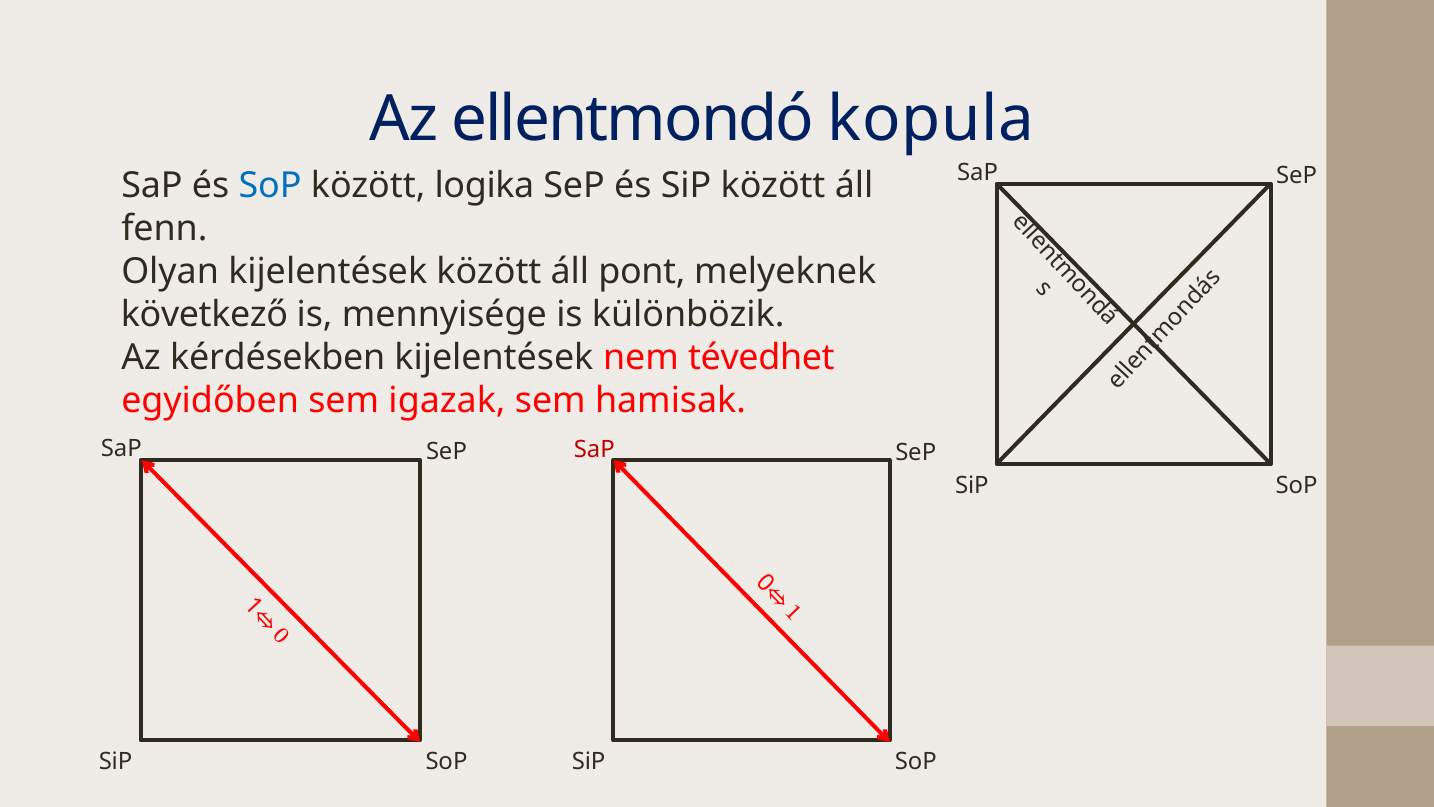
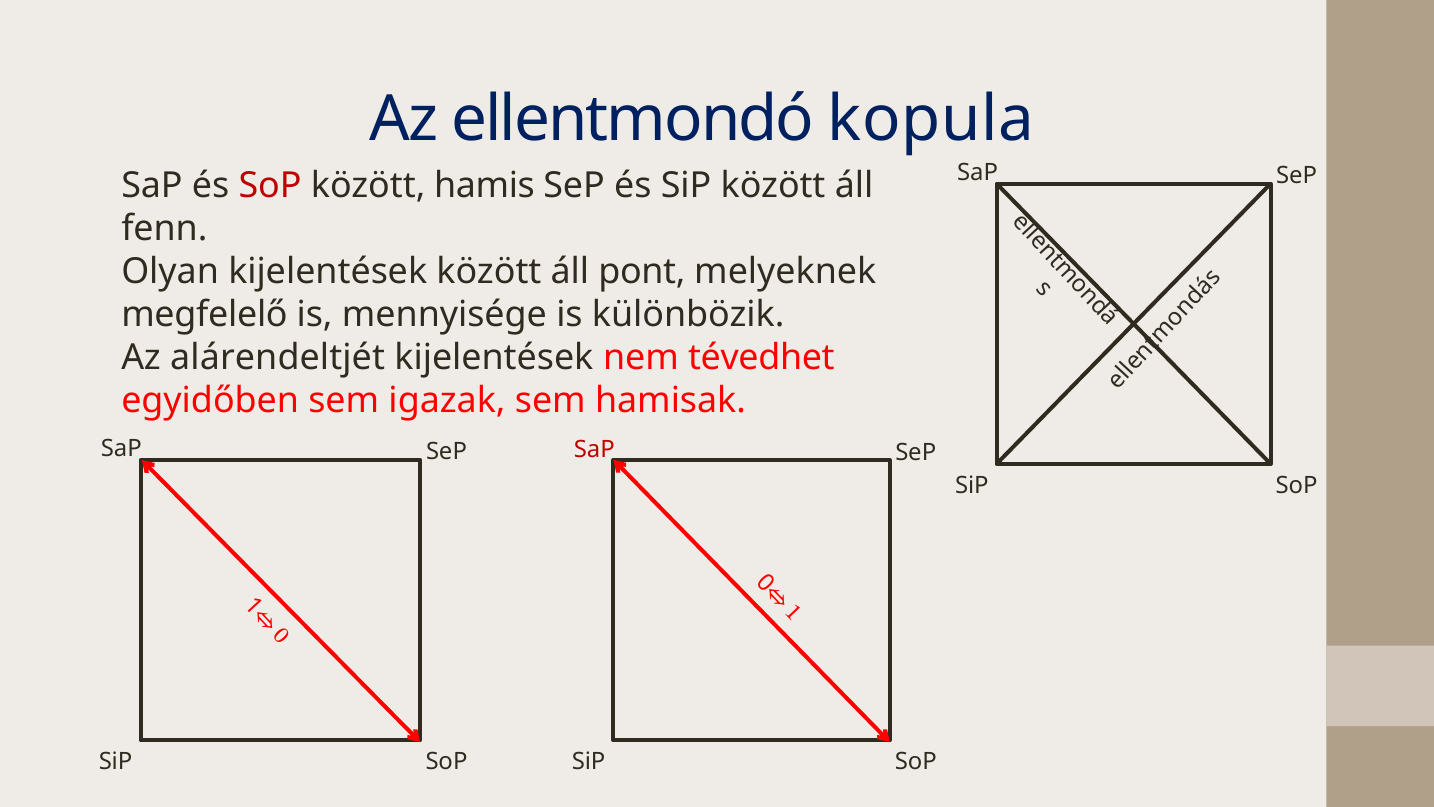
SoP colour: blue -> red (270, 186)
logika: logika -> hamis (484, 186)
következő: következő -> megfelelő (204, 315)
kérdésekben: kérdésekben -> alárendeltjét (278, 358)
